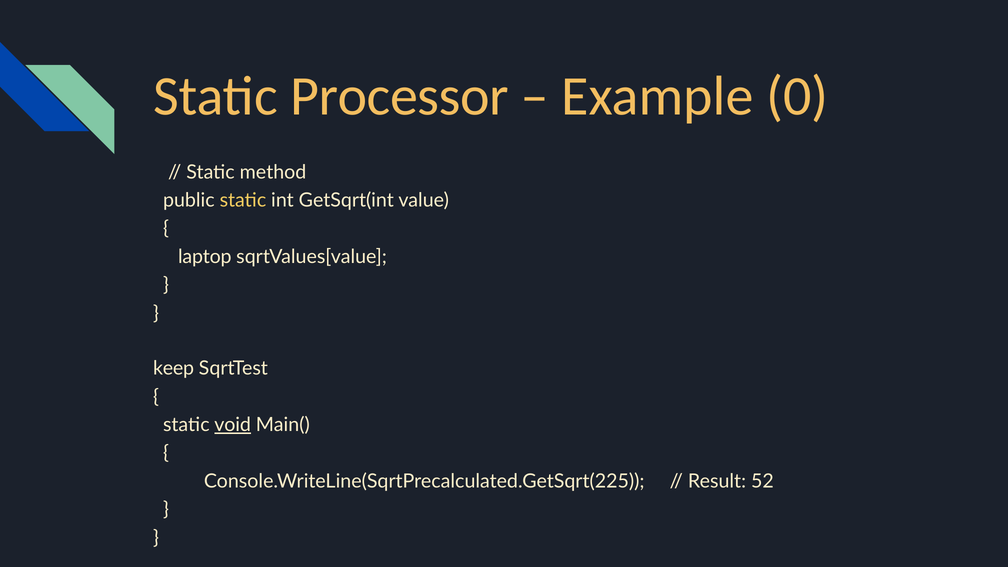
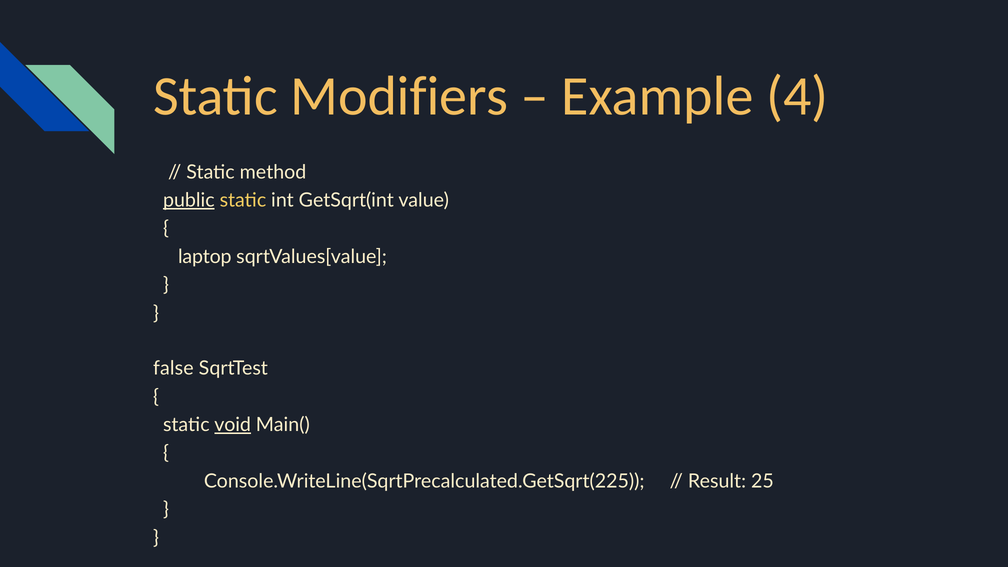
Processor: Processor -> Modifiers (399, 96)
0: 0 -> 4 (797, 96)
public underline: none -> present (189, 200)
keep: keep -> false (173, 368)
52: 52 -> 25 (762, 481)
